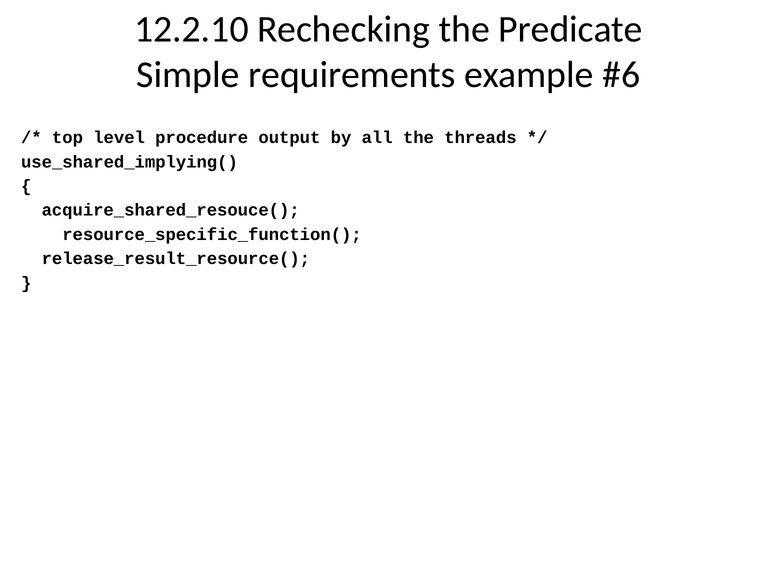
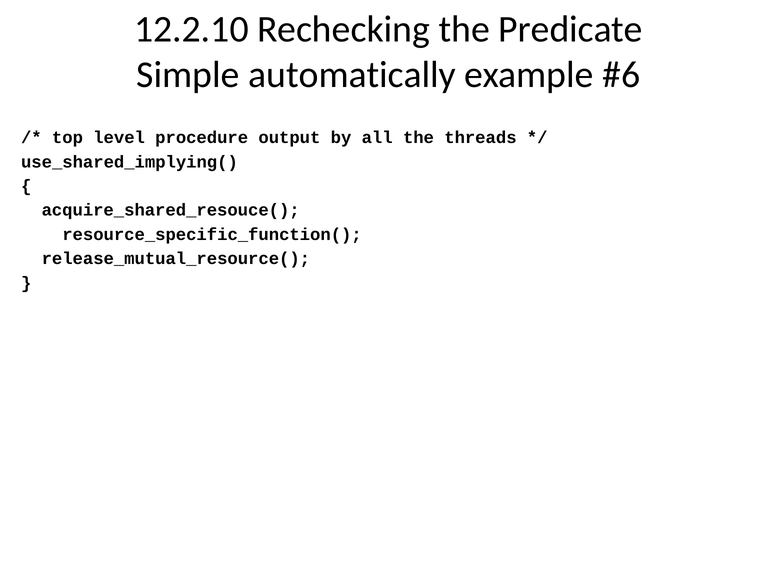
requirements: requirements -> automatically (352, 75)
release_result_resource(: release_result_resource( -> release_mutual_resource( (176, 259)
